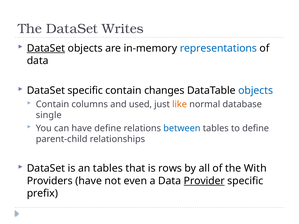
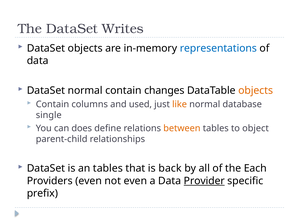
DataSet underline: present -> none (46, 48)
DataSet specific: specific -> normal (85, 91)
objects colour: blue -> orange (256, 91)
can have: have -> does (82, 128)
between colour: blue -> orange (182, 128)
to define: define -> object (256, 128)
rows: rows -> back (170, 169)
With: With -> Each (255, 169)
Providers have: have -> even (89, 181)
